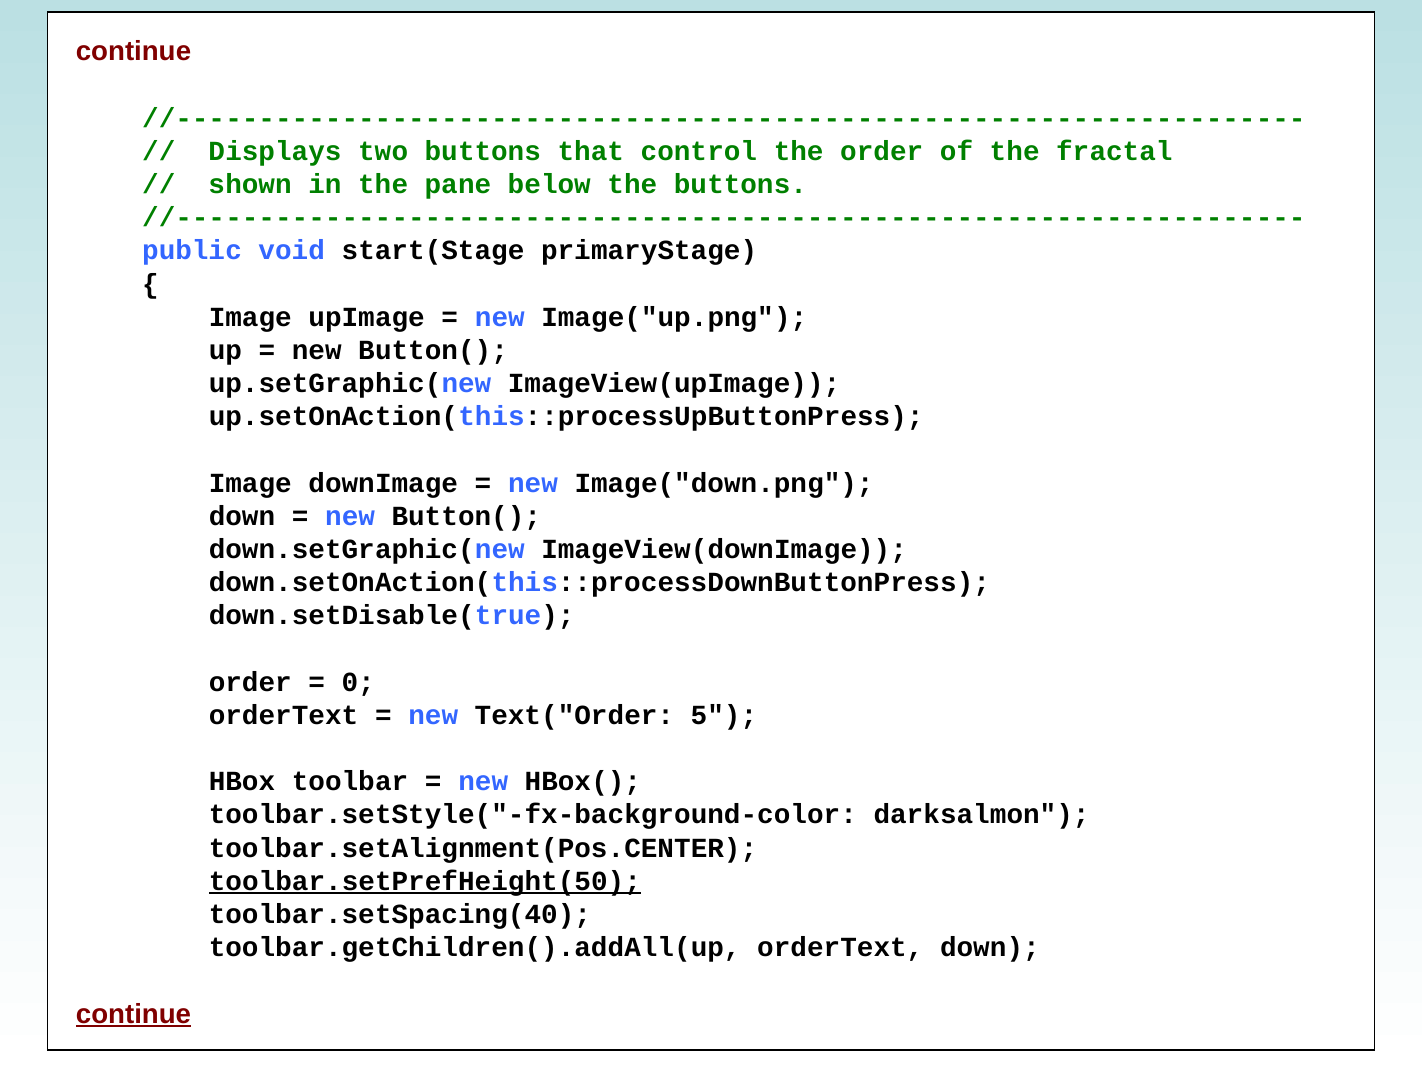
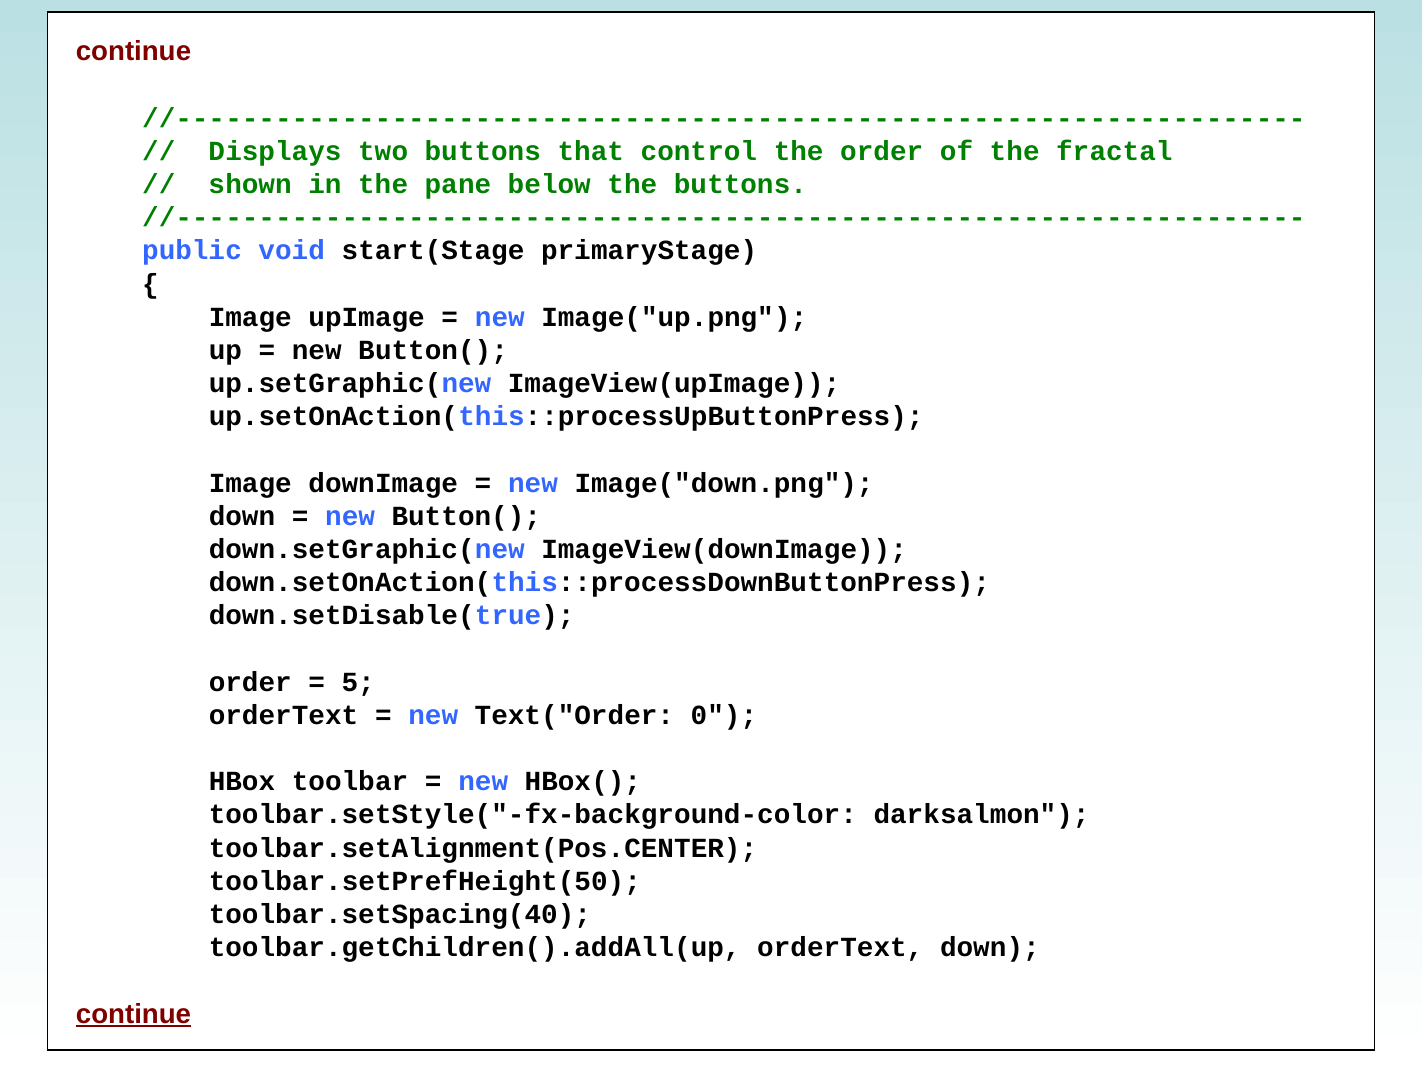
0: 0 -> 5 (358, 682)
5: 5 -> 0 (724, 716)
toolbar.setPrefHeight(50 underline: present -> none (425, 882)
